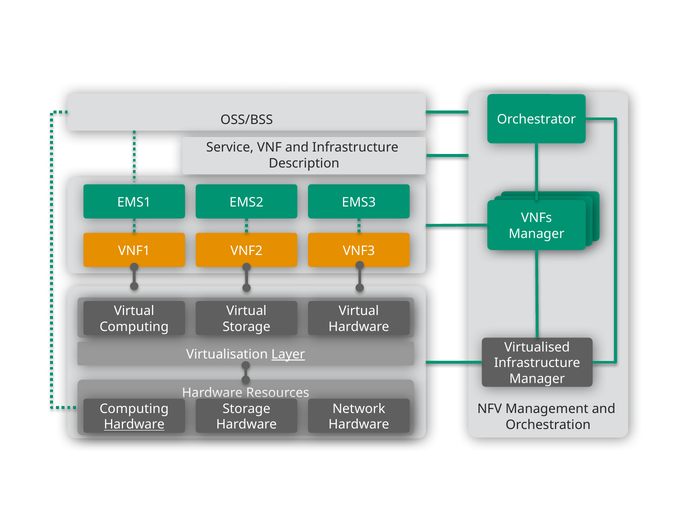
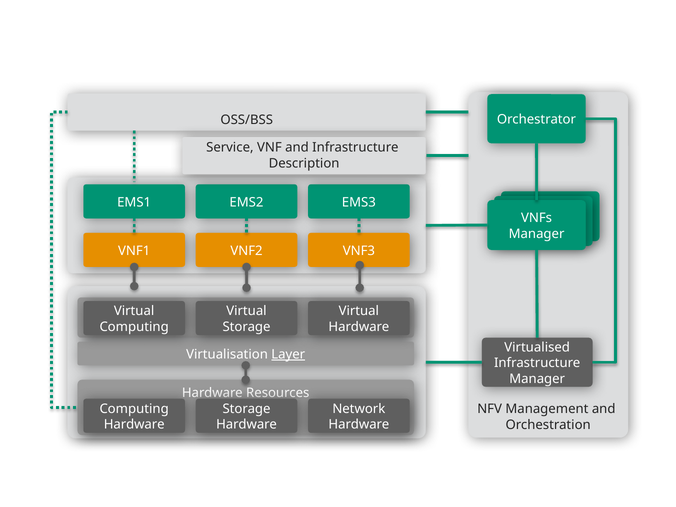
Hardware underline: present -> none (134, 425)
